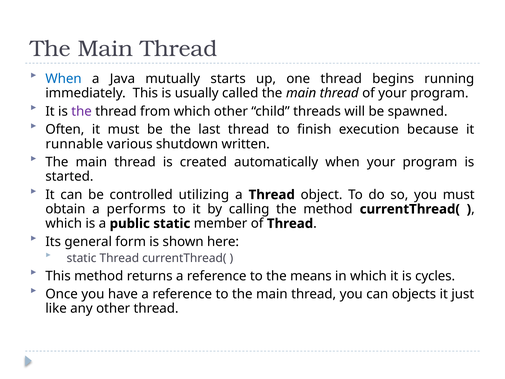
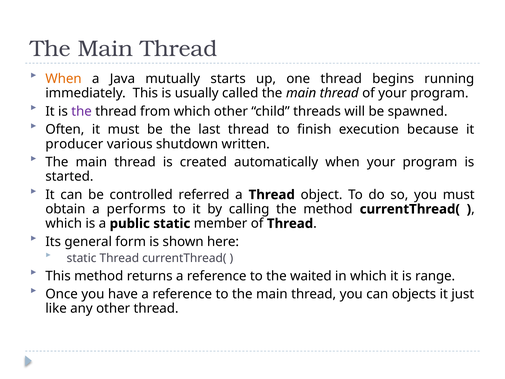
When colour: blue -> orange (64, 79)
runnable: runnable -> producer (74, 144)
utilizing: utilizing -> referred (204, 195)
means: means -> waited (311, 276)
cycles: cycles -> range (435, 276)
